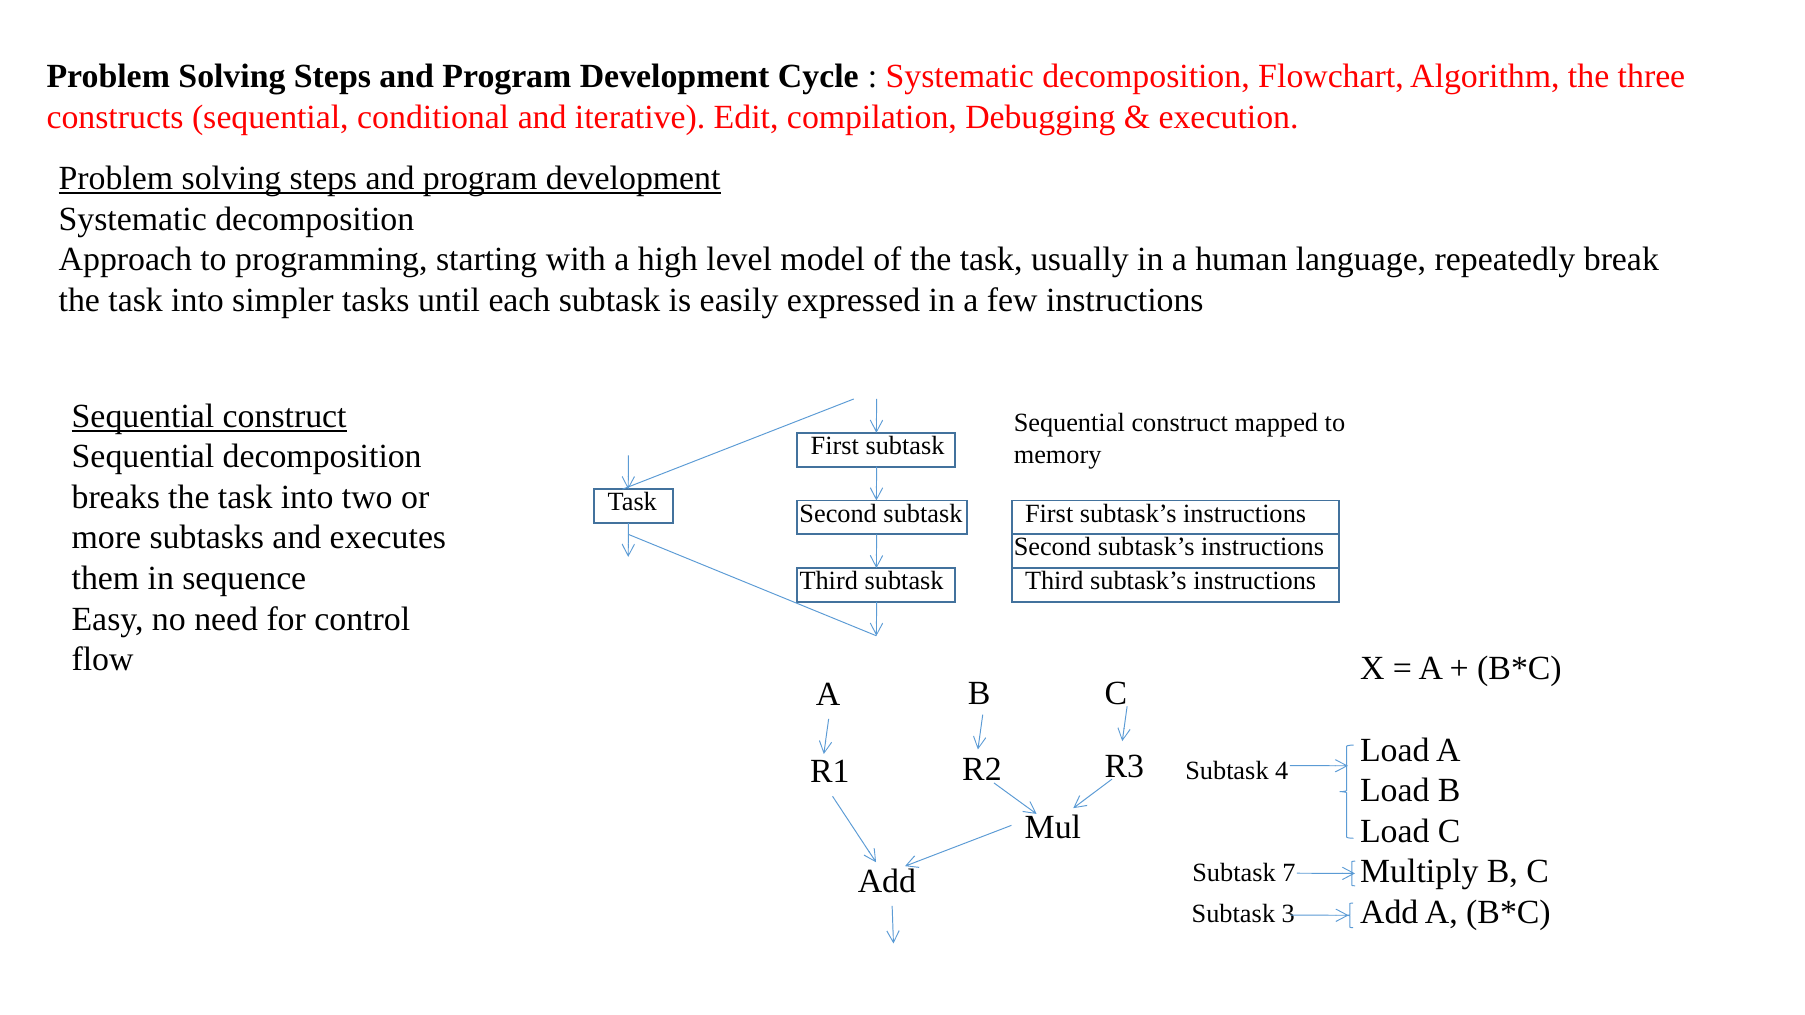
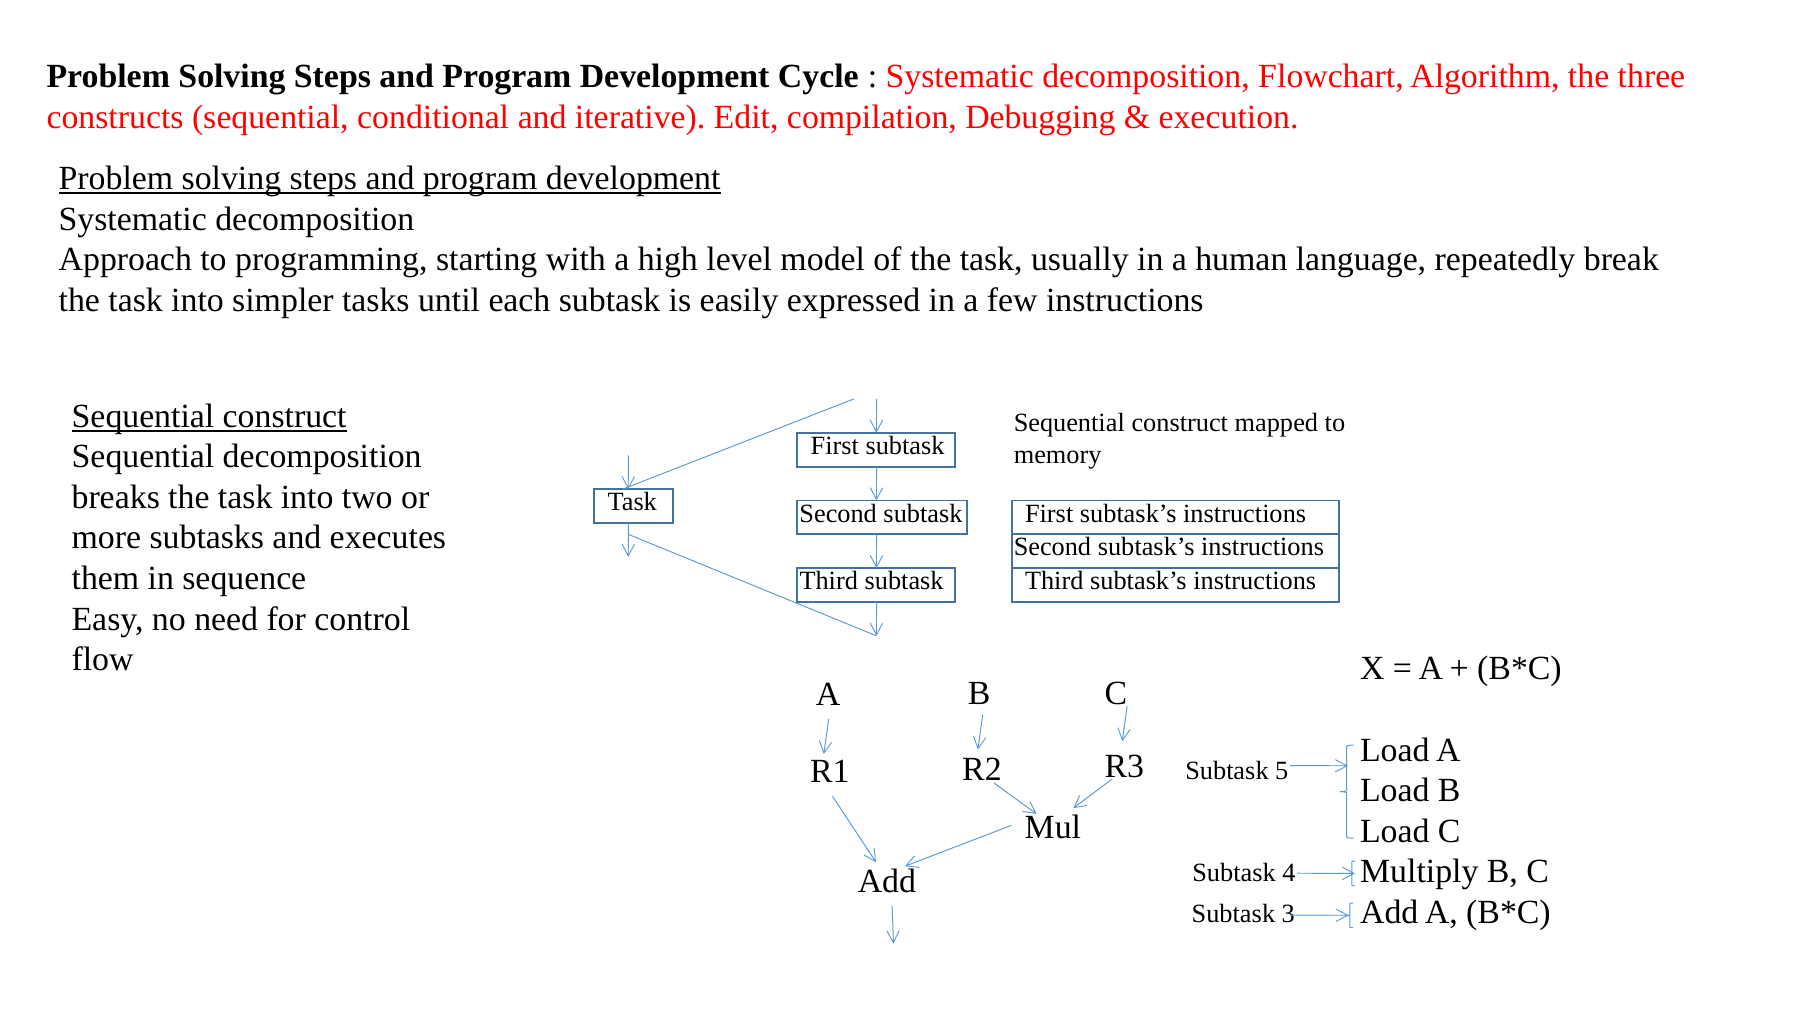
4: 4 -> 5 (1282, 771)
7: 7 -> 4 (1289, 873)
